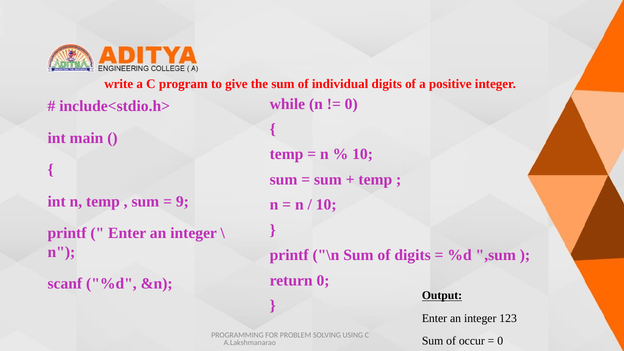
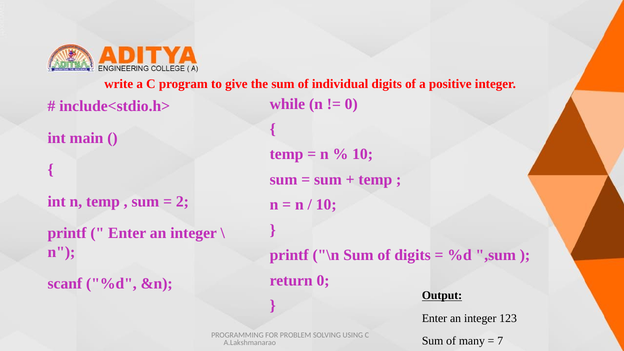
9: 9 -> 2 (182, 201)
occur: occur -> many (472, 341)
0: 0 -> 7 (500, 341)
